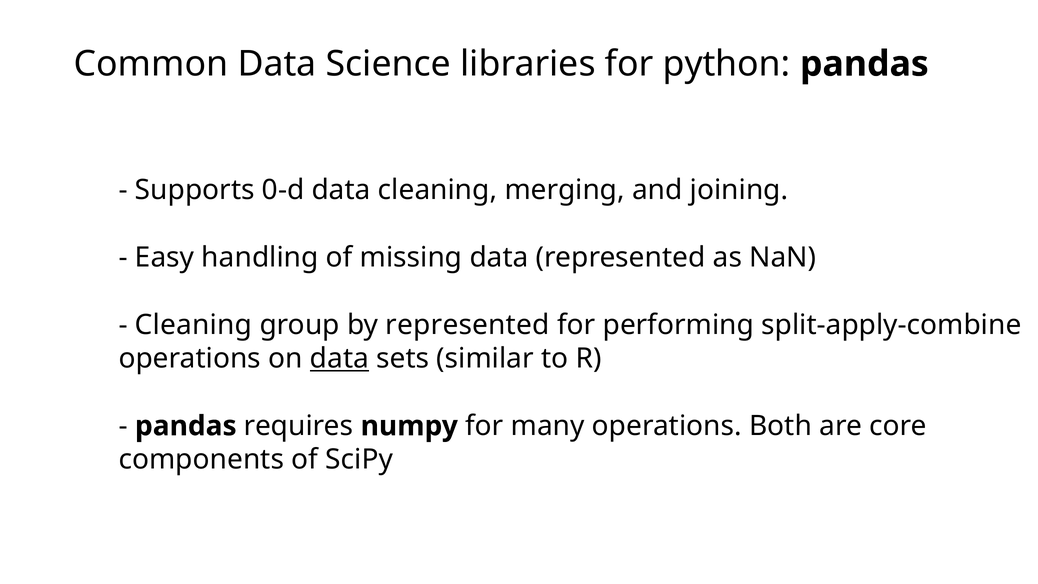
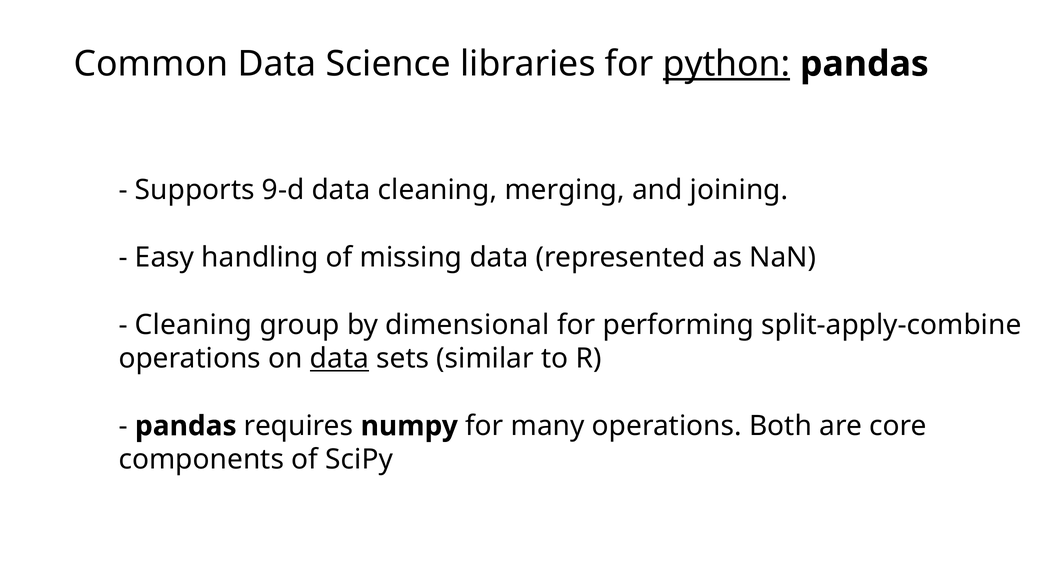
python underline: none -> present (727, 64)
0-d: 0-d -> 9-d (283, 190)
by represented: represented -> dimensional (467, 325)
